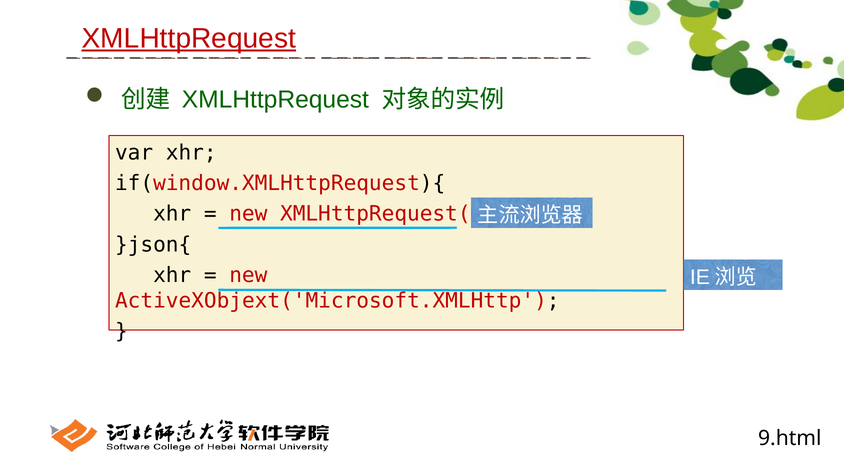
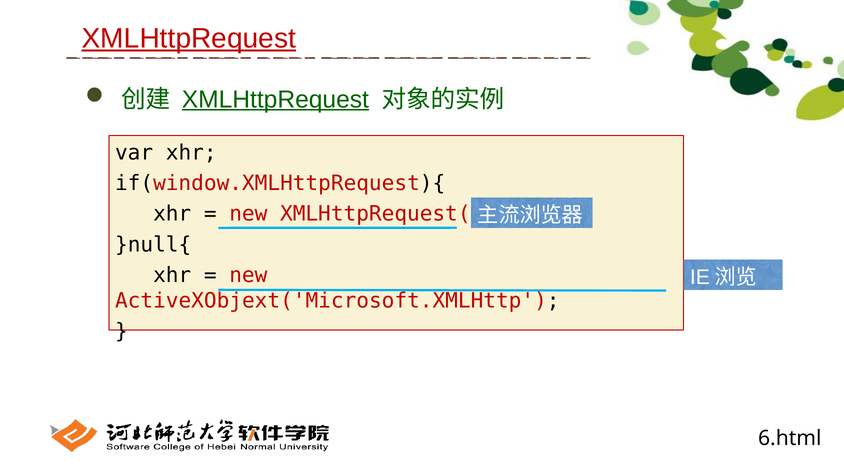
XMLHttpRequest underline: none -> present (275, 99)
}json{: }json{ -> }null{ (153, 245)
9.html: 9.html -> 6.html (790, 438)
